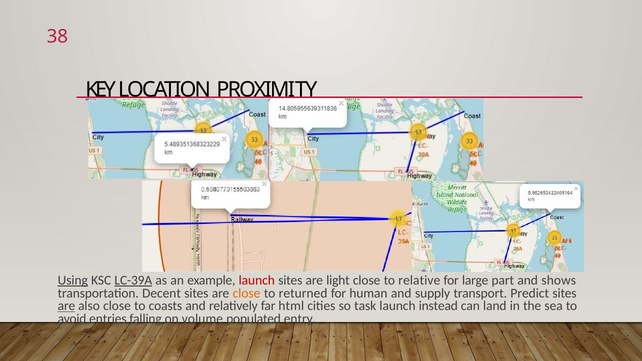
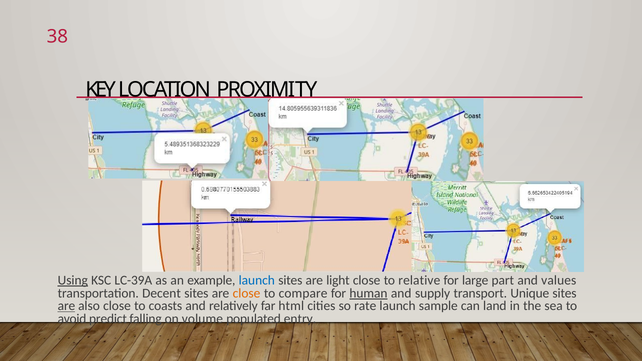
LC-39A underline: present -> none (133, 280)
launch colour: red -> blue (257, 280)
shows: shows -> values (559, 280)
returned: returned -> compare (303, 293)
human underline: none -> present (368, 293)
Predict: Predict -> Unique (530, 293)
task: task -> rate (365, 306)
instead: instead -> sample (438, 306)
entries: entries -> predict (108, 319)
